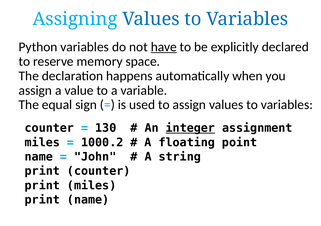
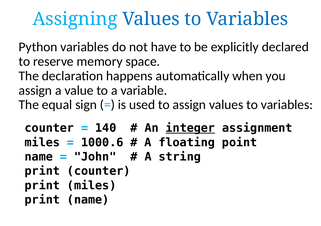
have underline: present -> none (164, 47)
130: 130 -> 140 (106, 128)
1000.2: 1000.2 -> 1000.6 (102, 143)
